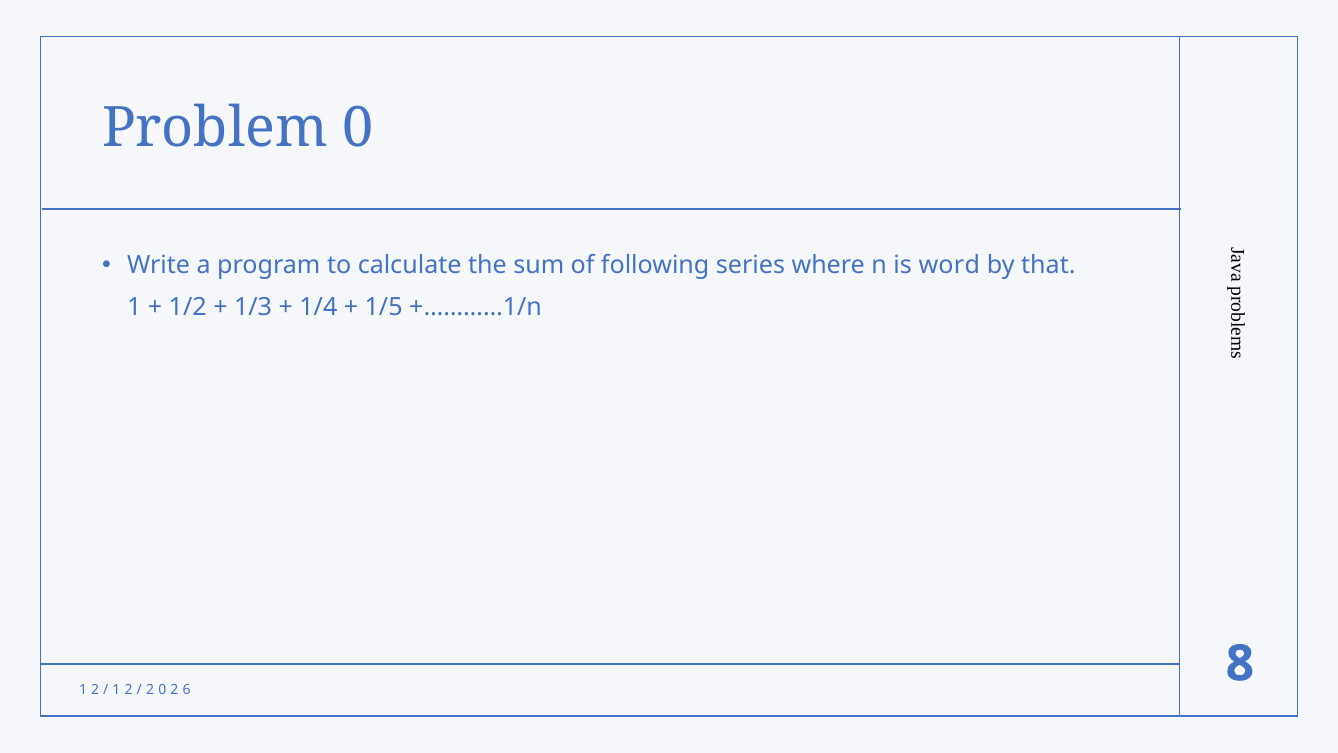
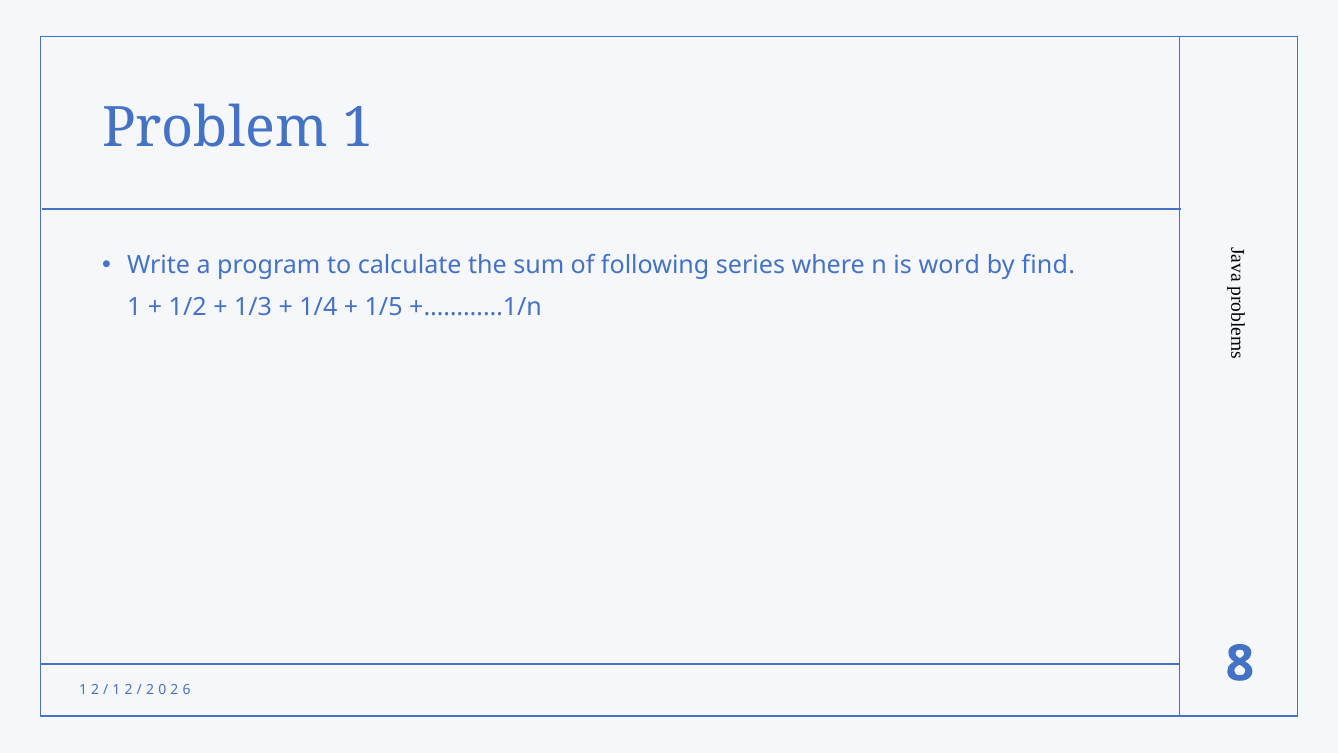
Problem 0: 0 -> 1 (358, 128)
that: that -> find (1048, 265)
